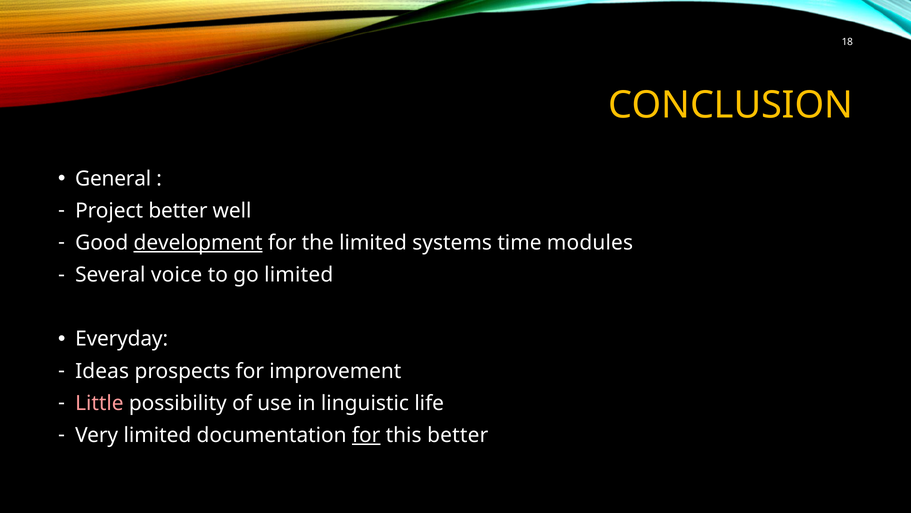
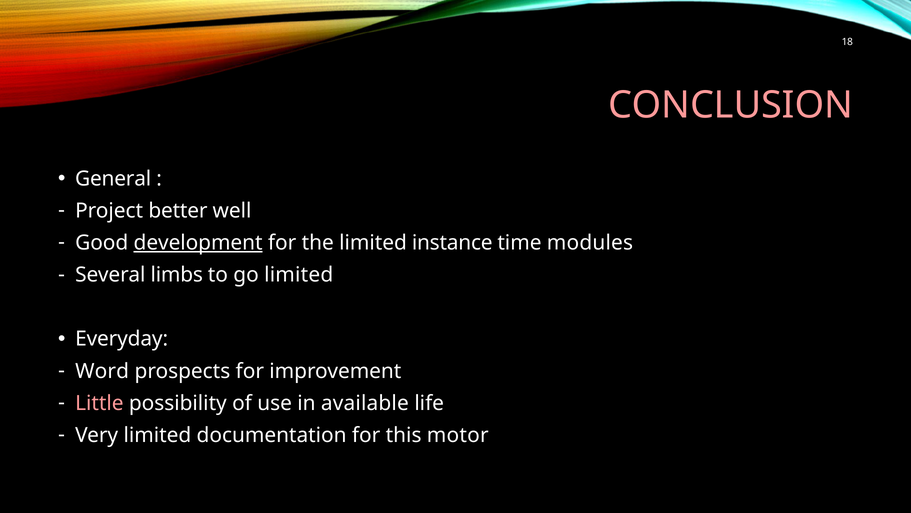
CONCLUSION colour: yellow -> pink (731, 105)
systems: systems -> instance (452, 243)
voice: voice -> limbs (177, 275)
Ideas: Ideas -> Word (102, 371)
linguistic: linguistic -> available (365, 403)
for underline: present -> none (366, 435)
this better: better -> motor (458, 435)
